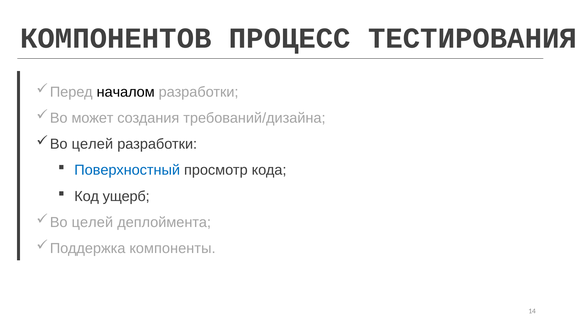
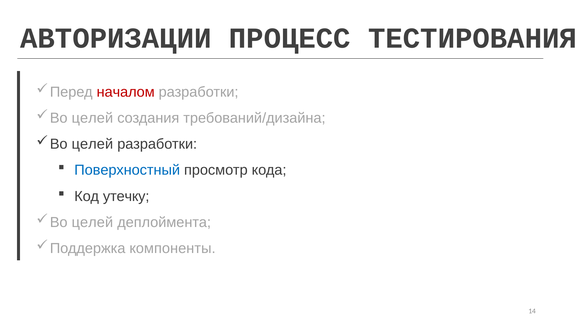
КОМПОНЕНТОВ: КОМПОНЕНТОВ -> АВТОРИЗАЦИИ (116, 38)
началом colour: black -> red (126, 92)
может: может -> целей (92, 118)
ущерб: ущерб -> утечку (126, 196)
